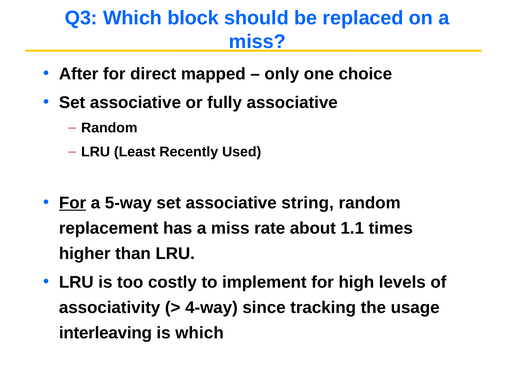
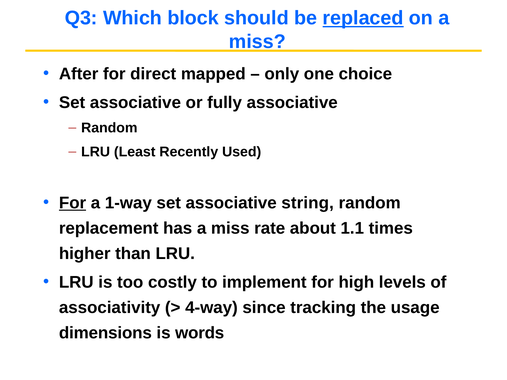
replaced underline: none -> present (363, 18)
5-way: 5-way -> 1-way (128, 203)
interleaving: interleaving -> dimensions (105, 333)
is which: which -> words (200, 333)
